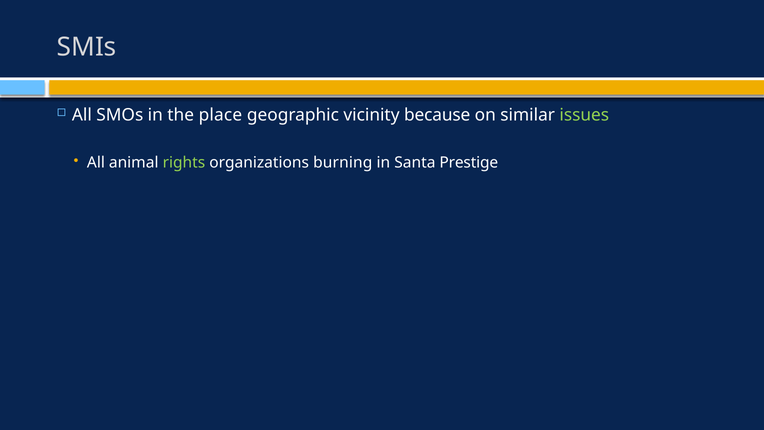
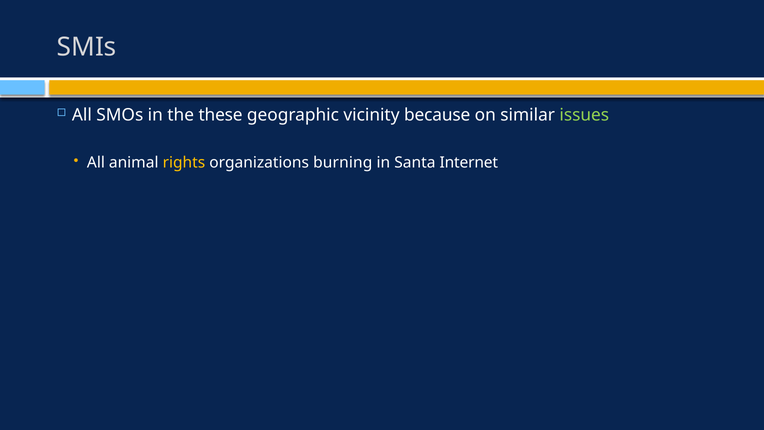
place: place -> these (221, 115)
rights colour: light green -> yellow (184, 163)
Prestige: Prestige -> Internet (469, 163)
